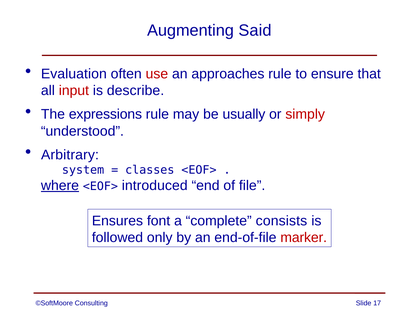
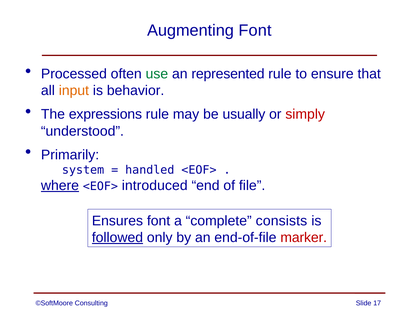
Augmenting Said: Said -> Font (255, 30)
Evaluation: Evaluation -> Processed (74, 74)
use colour: red -> green (157, 74)
approaches: approaches -> represented (228, 74)
input colour: red -> orange (74, 91)
describe: describe -> behavior (136, 91)
Arbitrary: Arbitrary -> Primarily (70, 155)
classes: classes -> handled (150, 170)
followed underline: none -> present (117, 238)
